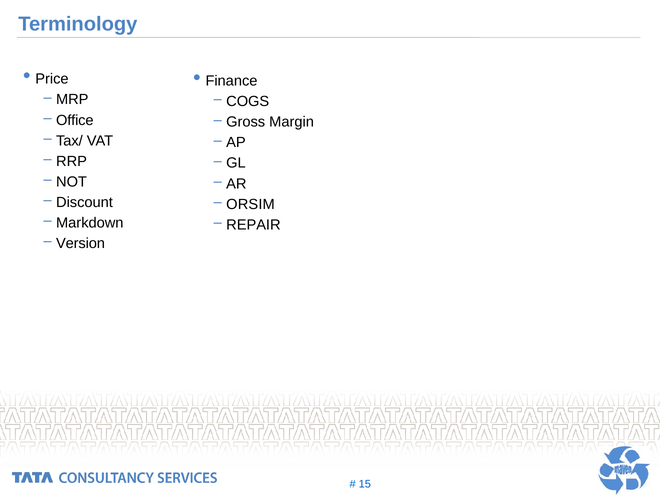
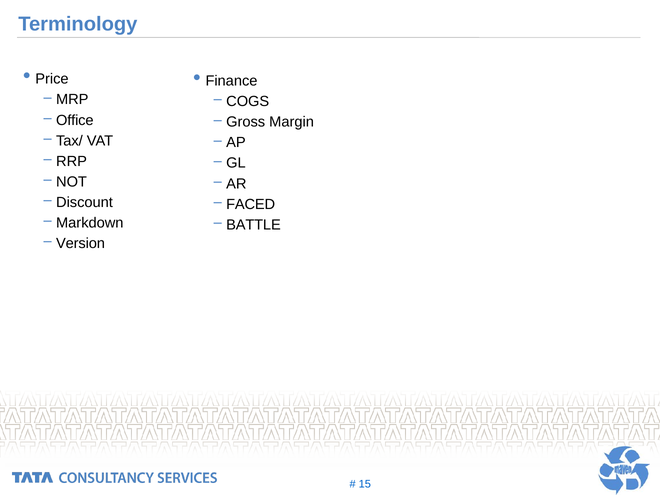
ORSIM: ORSIM -> FACED (251, 204)
REPAIR: REPAIR -> BATTLE (253, 225)
